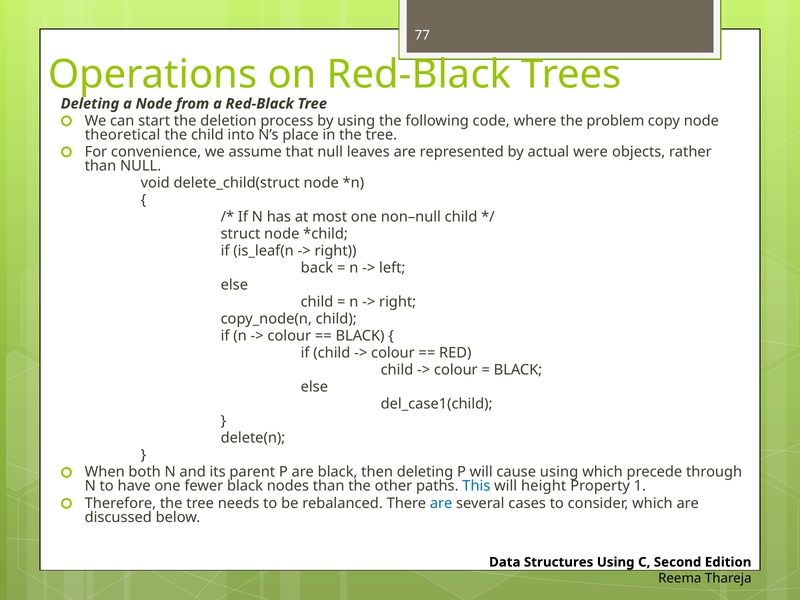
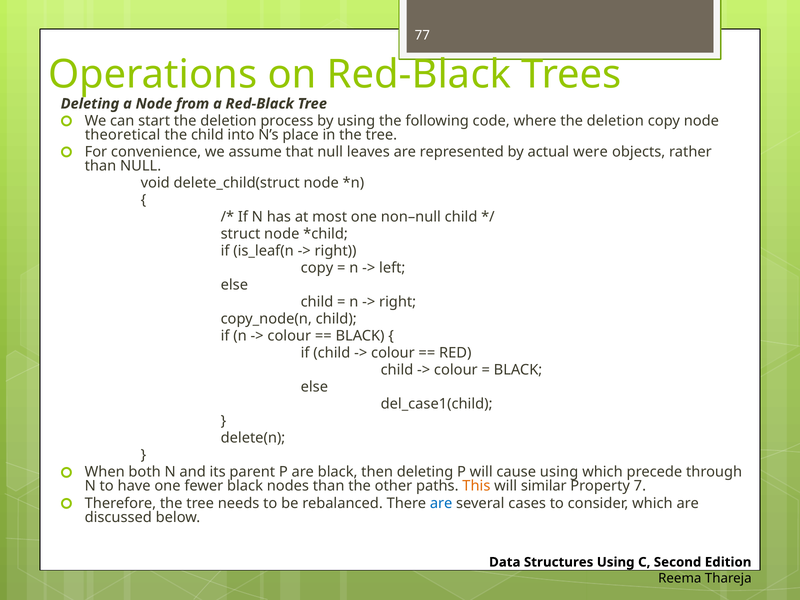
where the problem: problem -> deletion (615, 121)
back: back -> copy (317, 268)
This colour: blue -> orange (476, 486)
height: height -> similar (544, 486)
1: 1 -> 7 (640, 486)
